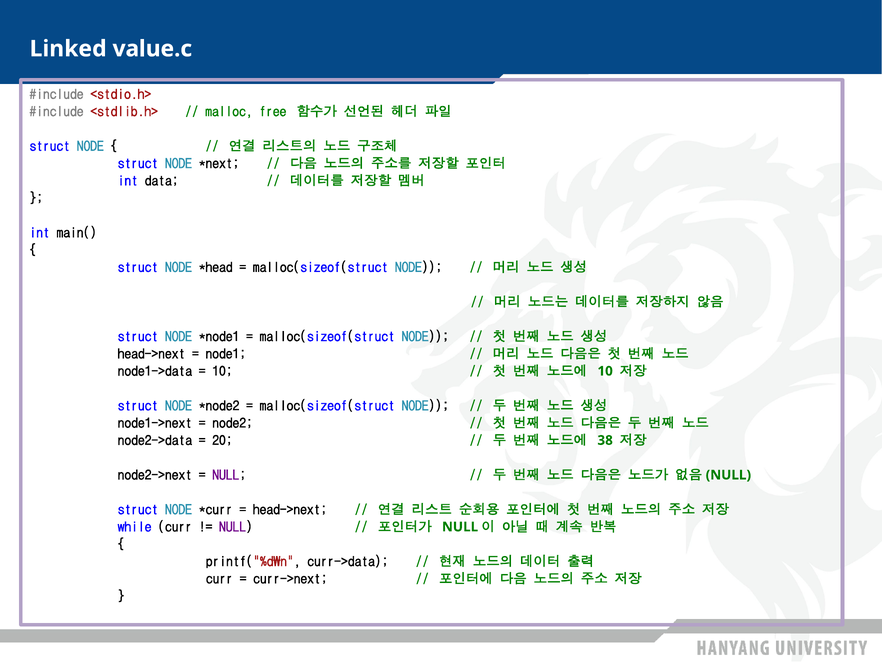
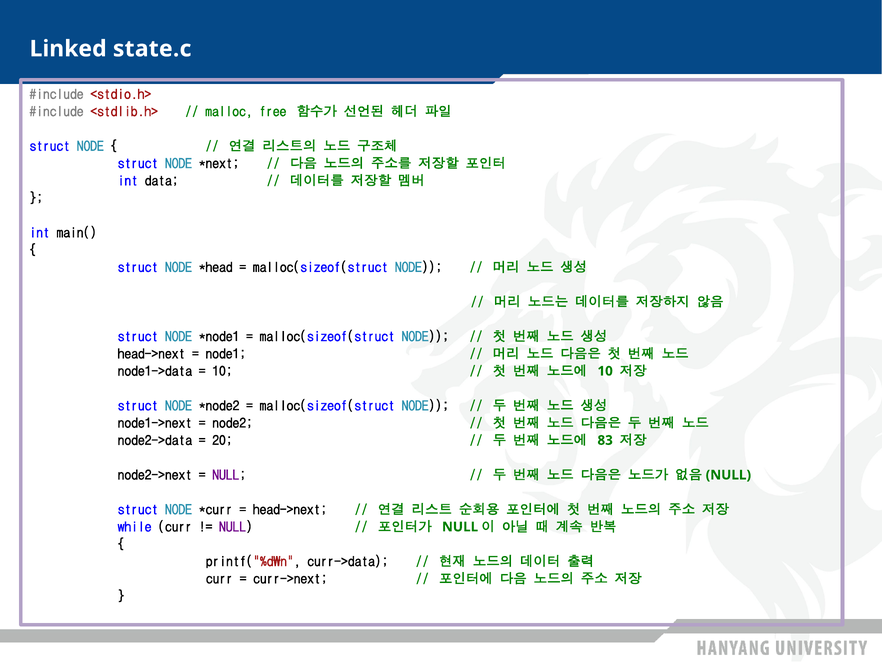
value.c: value.c -> state.c (152, 49)
38: 38 -> 83 (605, 440)
